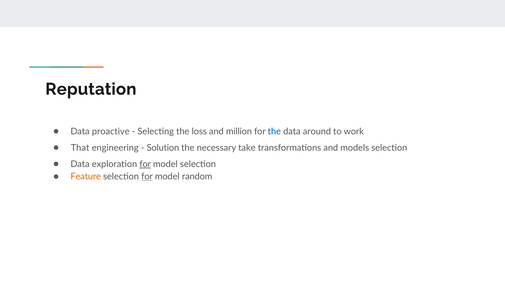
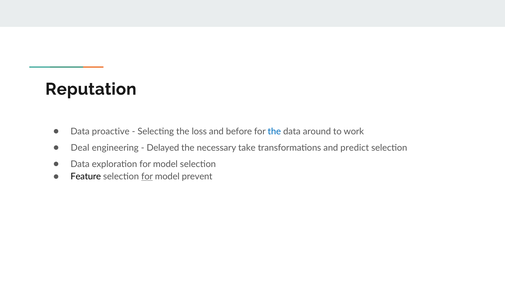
million: million -> before (239, 131)
That: That -> Deal (80, 148)
Solution: Solution -> Delayed (163, 148)
models: models -> predict (355, 148)
for underline: present -> none (145, 164)
Feature colour: orange -> black (86, 177)
random: random -> prevent (197, 177)
